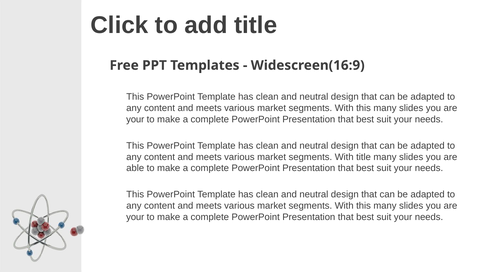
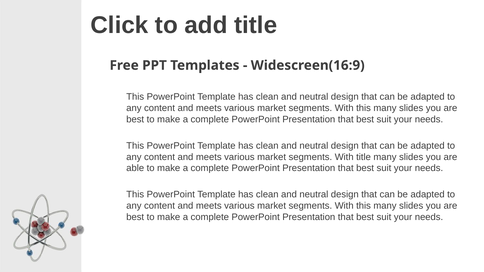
your: your -> best (135, 119)
your: your -> best (135, 217)
